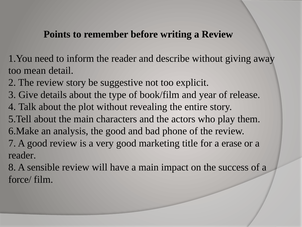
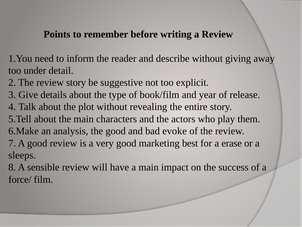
mean: mean -> under (35, 70)
phone: phone -> evoke (175, 131)
title: title -> best (190, 143)
reader: reader -> sleeps (22, 155)
